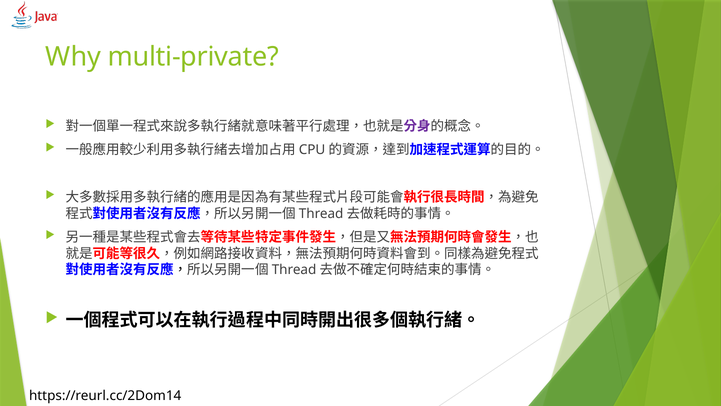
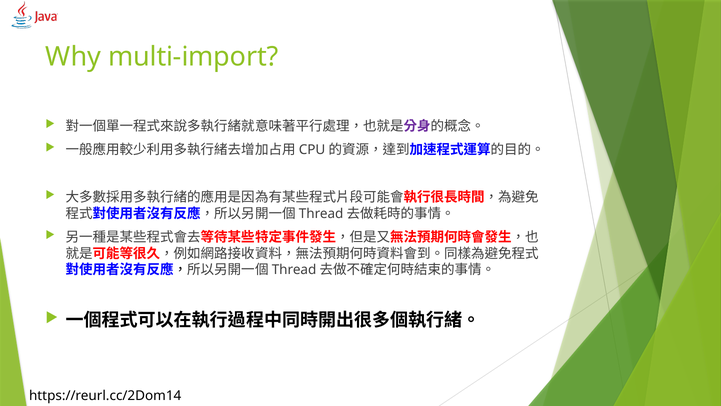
multi-private: multi-private -> multi-import (193, 57)
